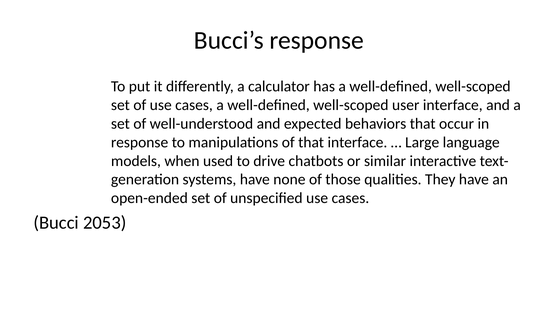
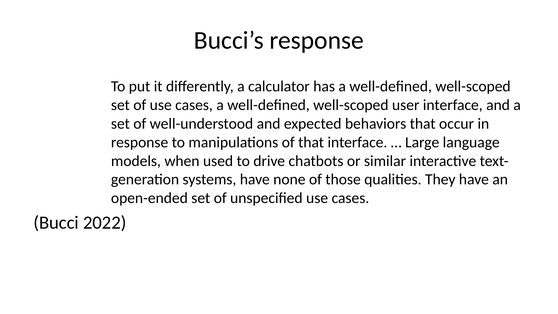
2053: 2053 -> 2022 (105, 222)
